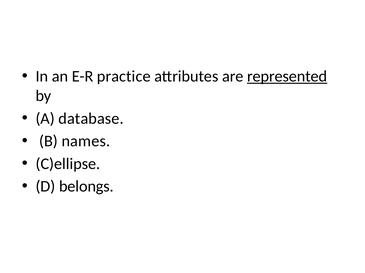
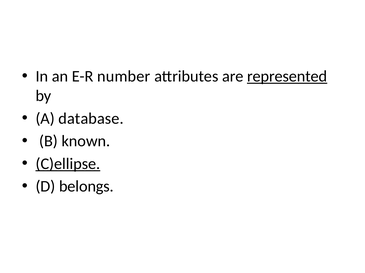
practice: practice -> number (124, 77)
names: names -> known (86, 141)
C)ellipse underline: none -> present (68, 164)
